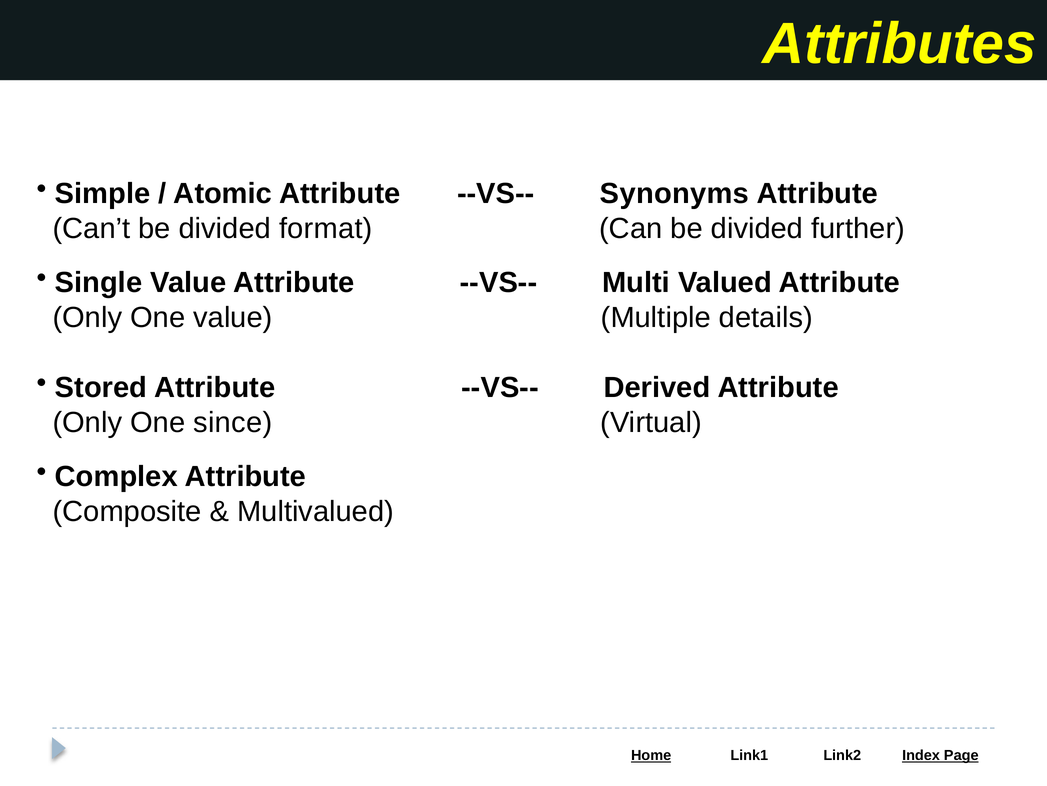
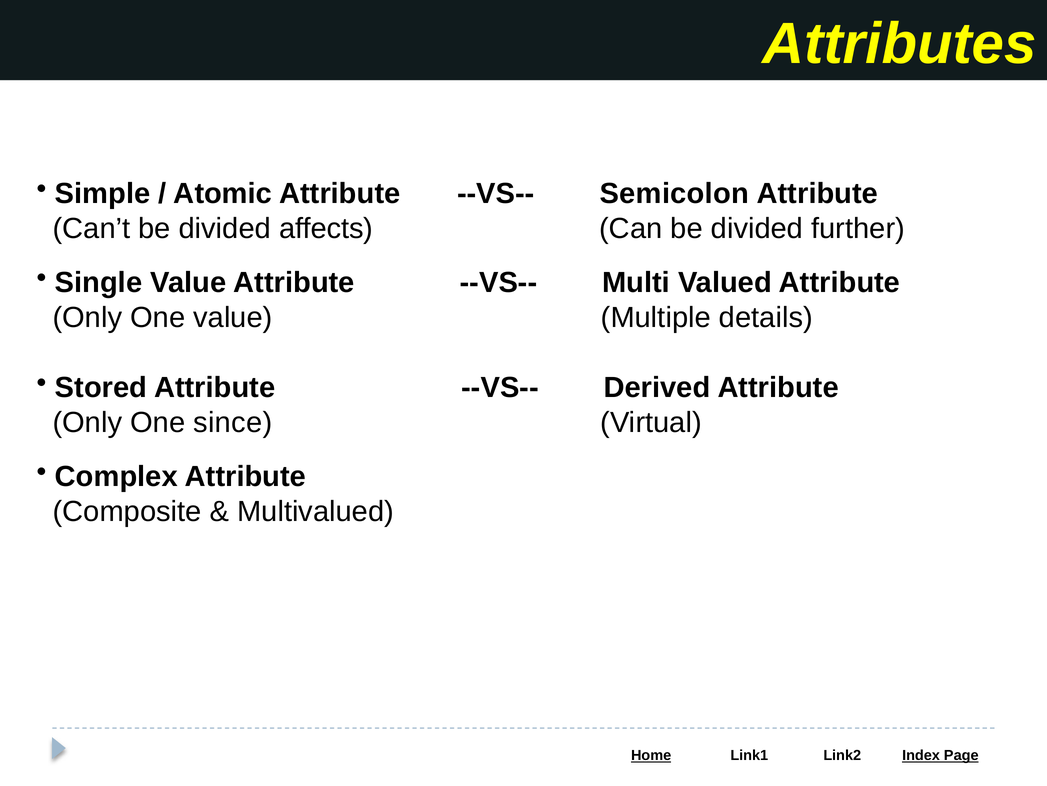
Synonyms: Synonyms -> Semicolon (674, 194)
format: format -> affects (326, 228)
